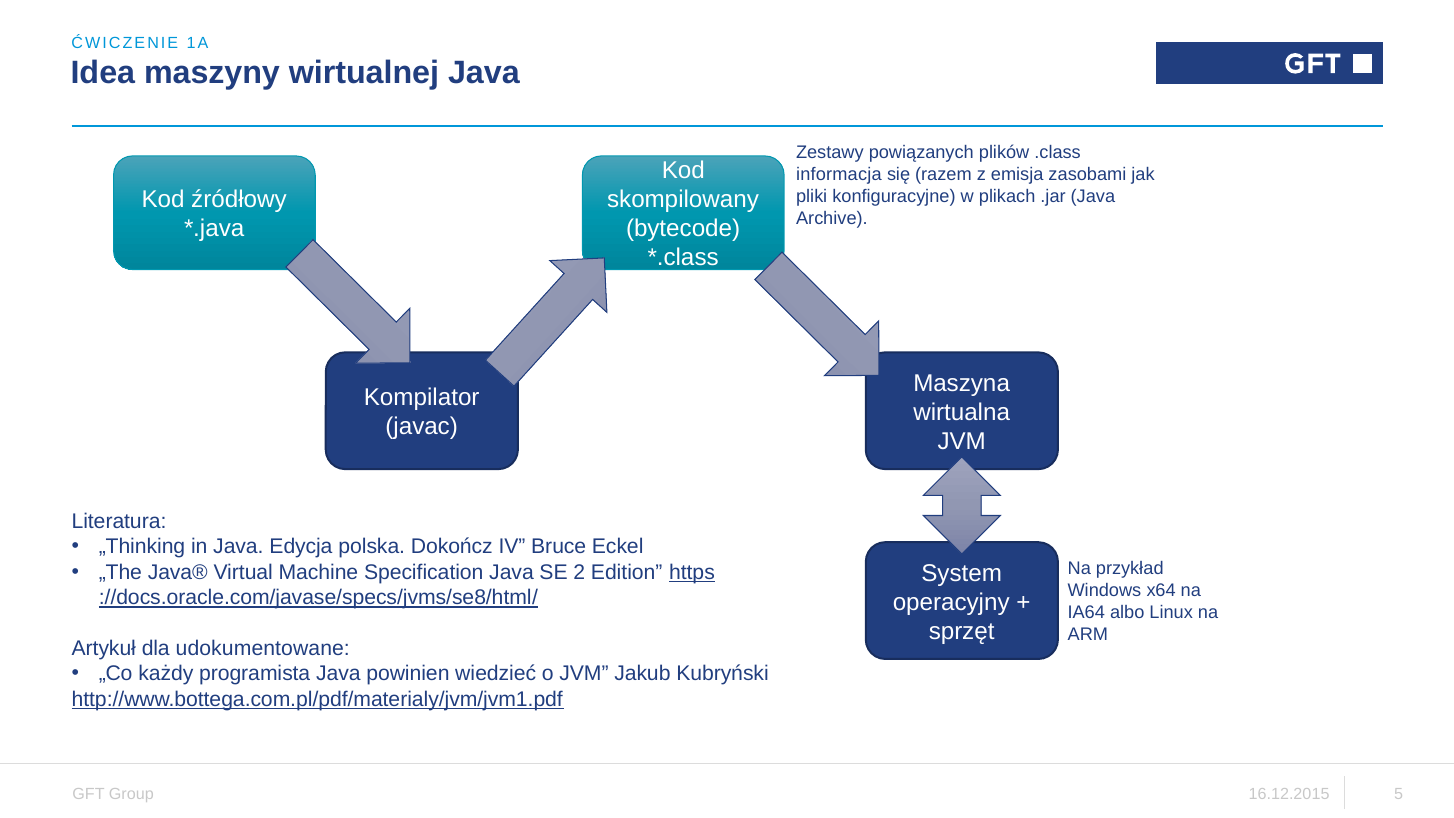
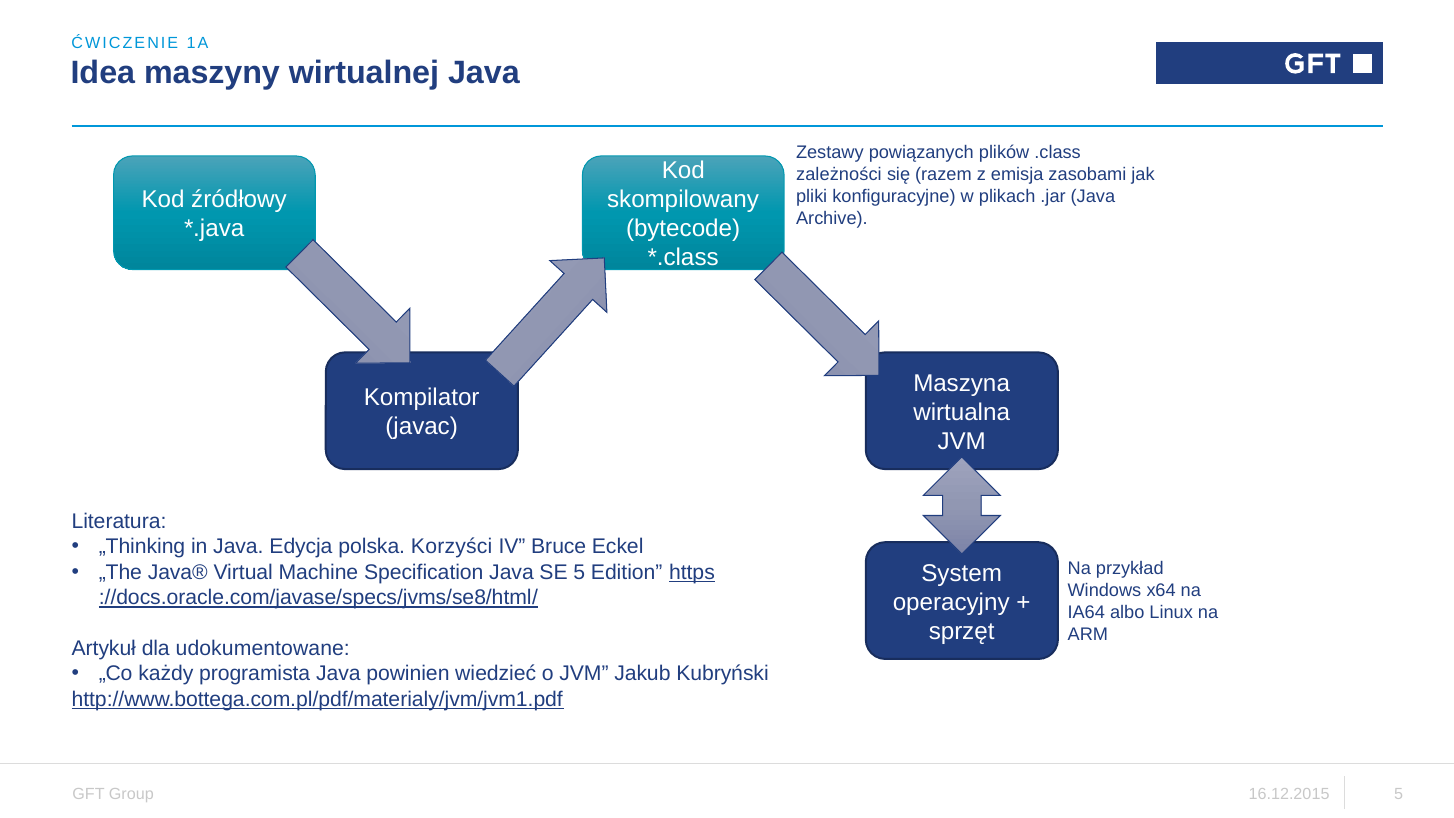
informacja: informacja -> zależności (839, 175)
Dokończ: Dokończ -> Korzyści (452, 547)
SE 2: 2 -> 5 (579, 572)
